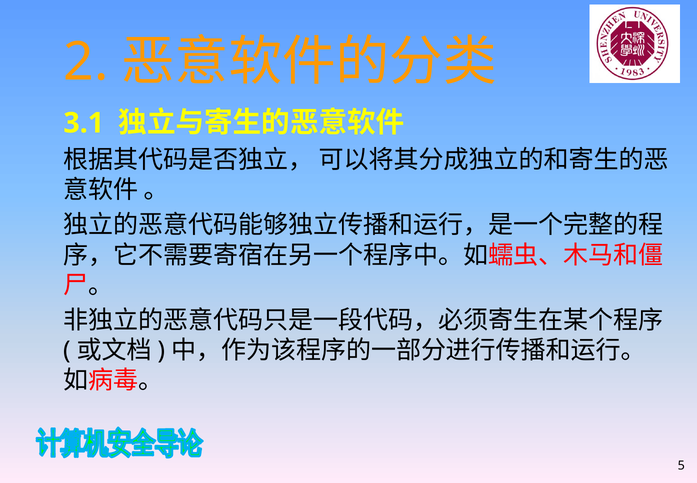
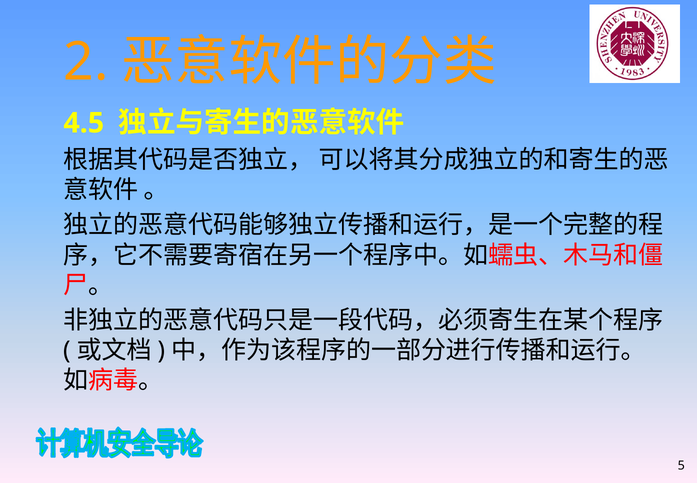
3.1: 3.1 -> 4.5 (84, 123)
